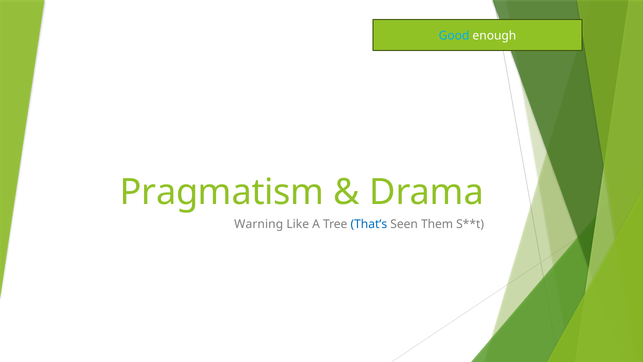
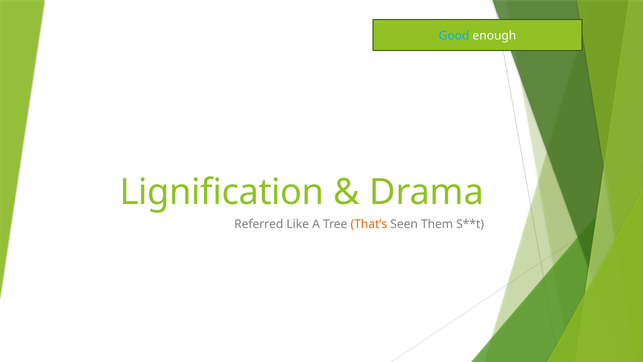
Pragmatism: Pragmatism -> Lignification (222, 192)
Warning: Warning -> Referred (259, 224)
That’s colour: blue -> orange (369, 224)
